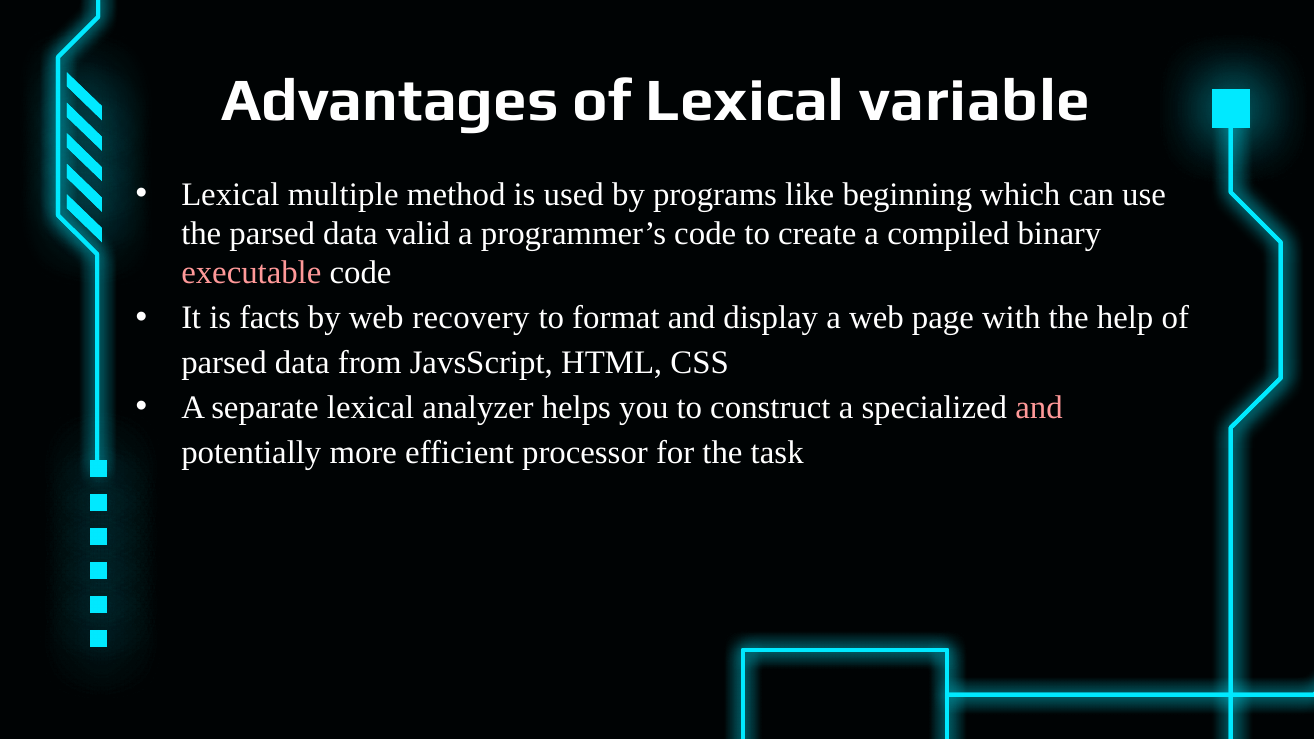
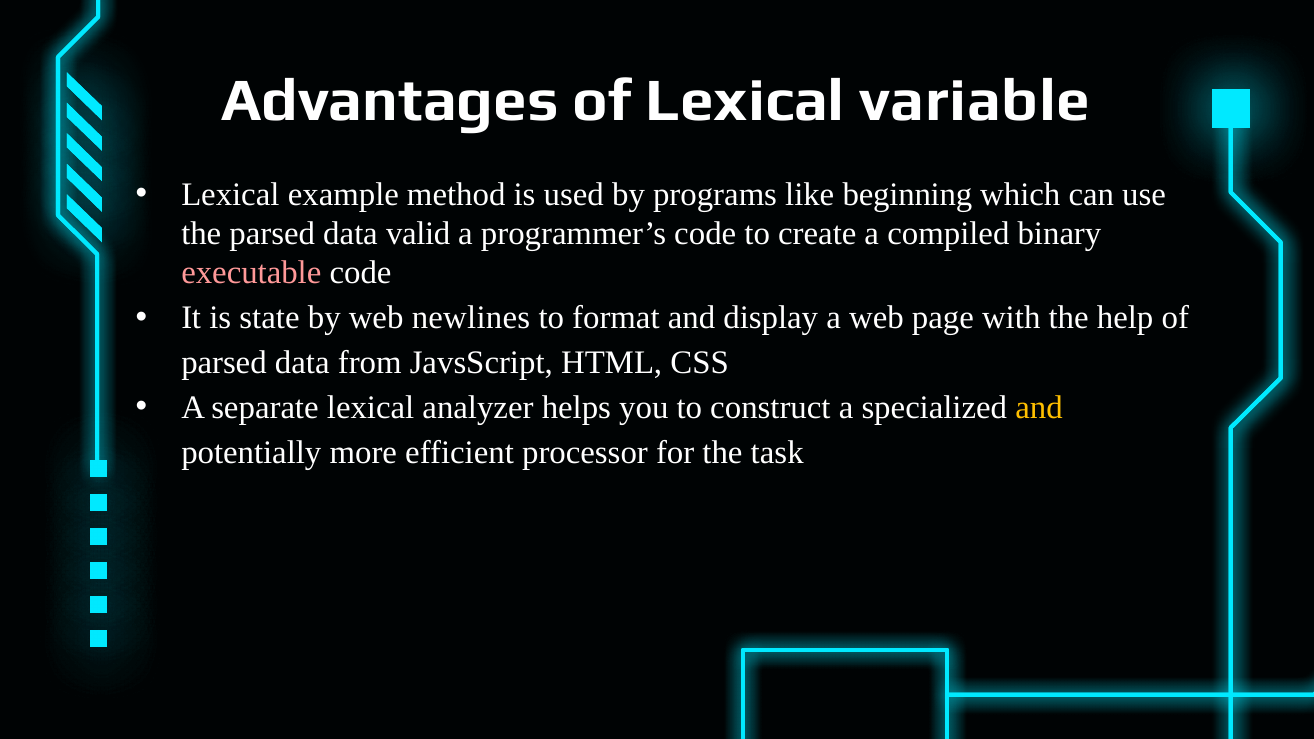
multiple: multiple -> example (343, 194)
facts: facts -> state (269, 318)
recovery: recovery -> newlines (471, 318)
and colour: pink -> yellow (1039, 408)
